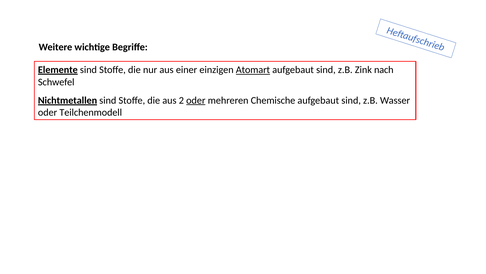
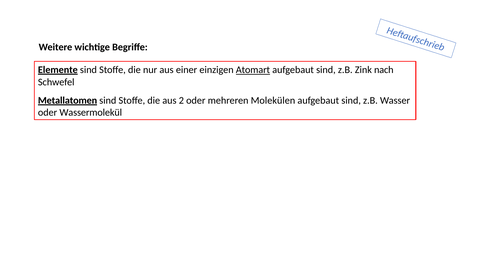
Nichtmetallen: Nichtmetallen -> Metallatomen (68, 100)
oder underline: present -> none (196, 100)
Chemische: Chemische -> Molekülen (273, 100)
Teilchenmodell: Teilchenmodell -> Wassermolekül (91, 112)
